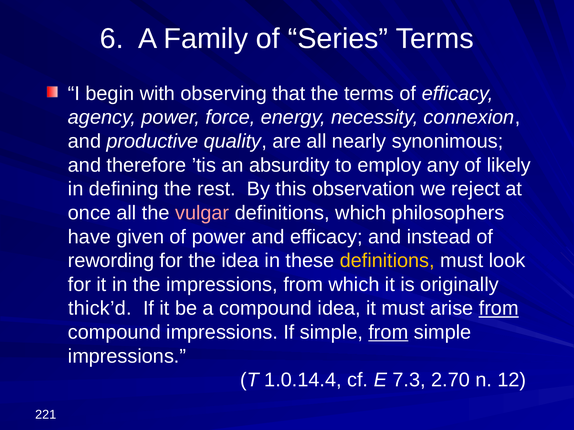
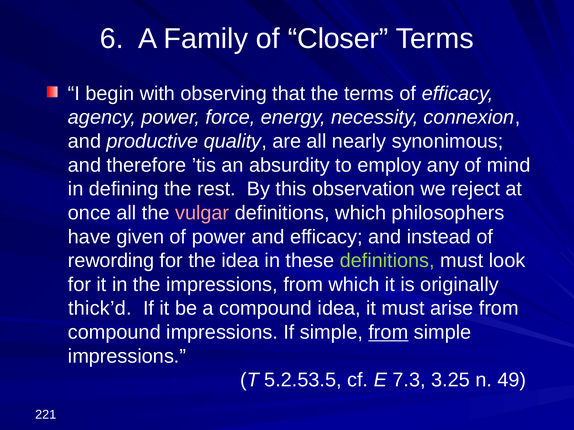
Series: Series -> Closer (338, 39)
likely: likely -> mind (509, 165)
definitions colour: yellow -> light green (387, 261)
from underline: present -> none (499, 309)
1.0.14.4: 1.0.14.4 -> 5.2.53.5 (303, 381)
2.70: 2.70 -> 3.25 (451, 381)
12: 12 -> 49 (512, 381)
